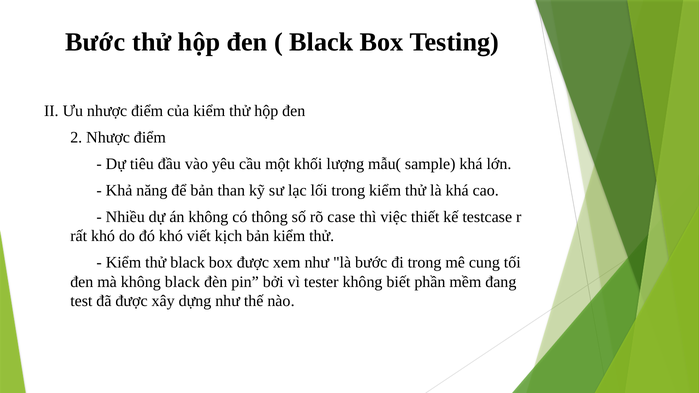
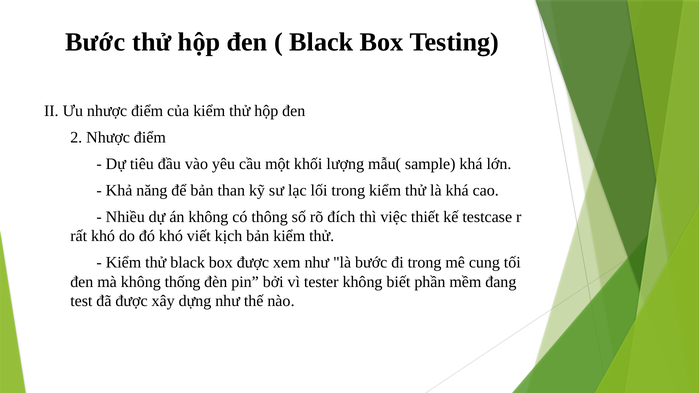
case: case -> đích (341, 217)
không black: black -> thống (183, 282)
